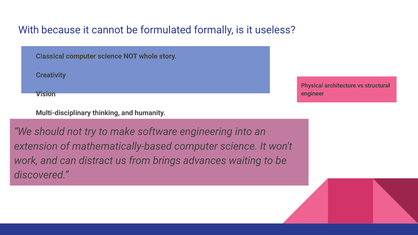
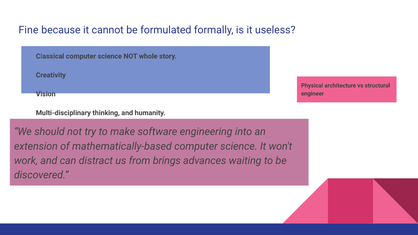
With: With -> Fine (29, 30)
